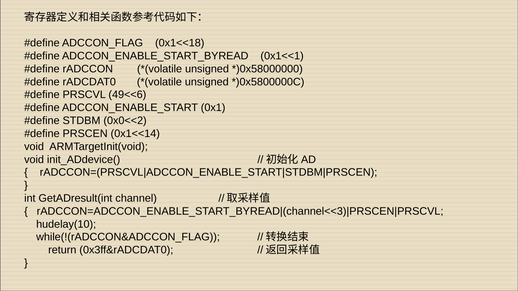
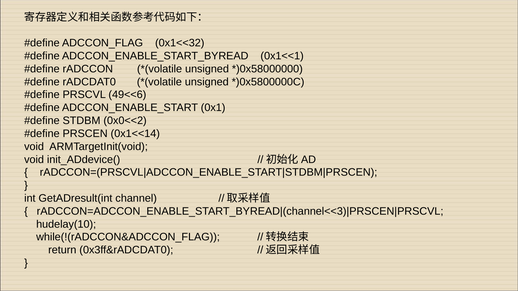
0x1<<18: 0x1<<18 -> 0x1<<32 (180, 43)
